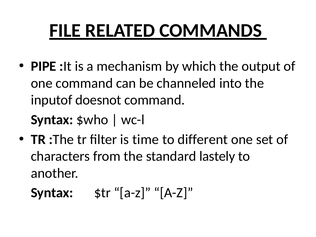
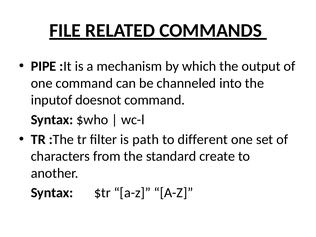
time: time -> path (146, 139)
lastely: lastely -> create (217, 156)
